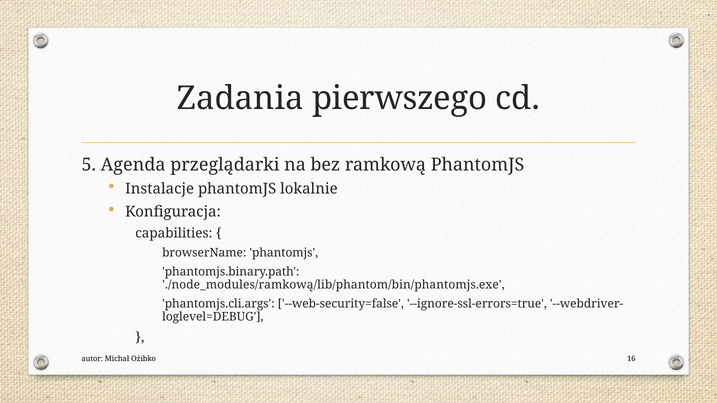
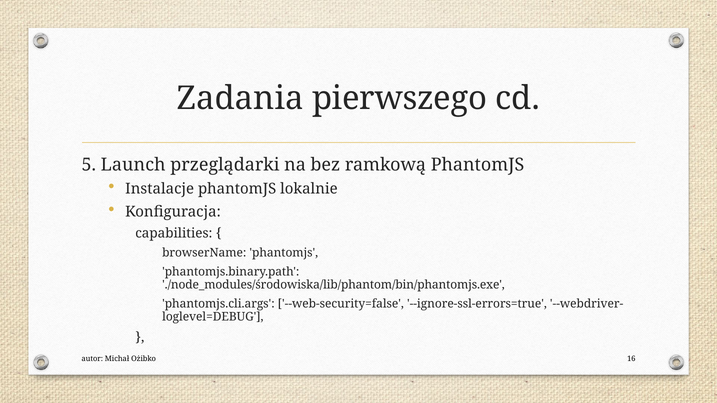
Agenda: Agenda -> Launch (133, 165)
./node_modules/ramkową/lib/phantom/bin/phantomjs.exe: ./node_modules/ramkową/lib/phantom/bin/phantomjs.exe -> ./node_modules/środowiska/lib/phantom/bin/phantomjs.exe (334, 285)
